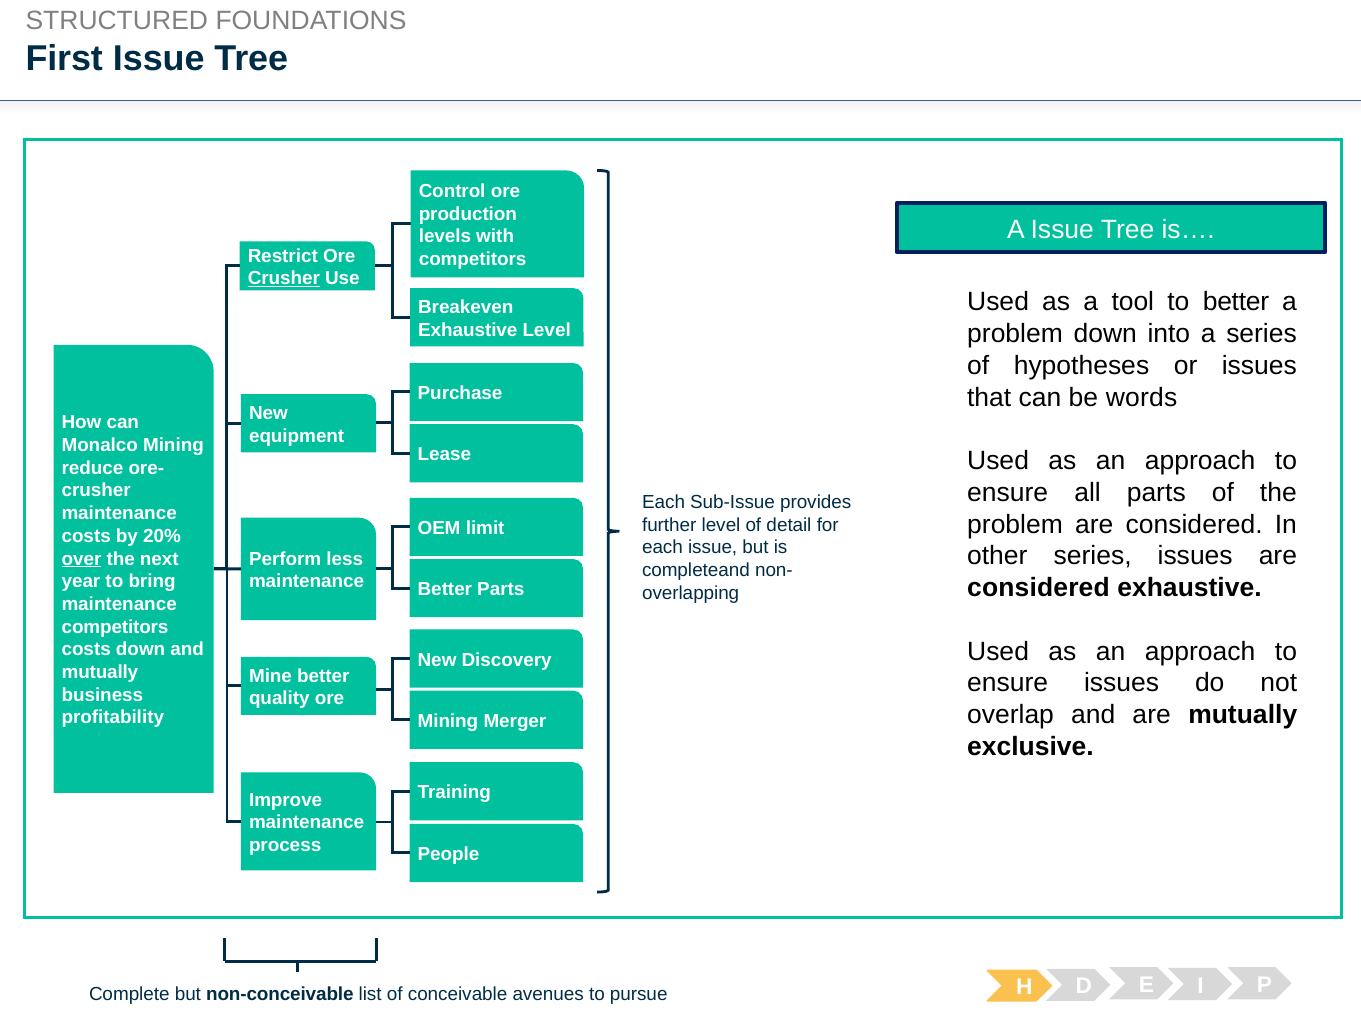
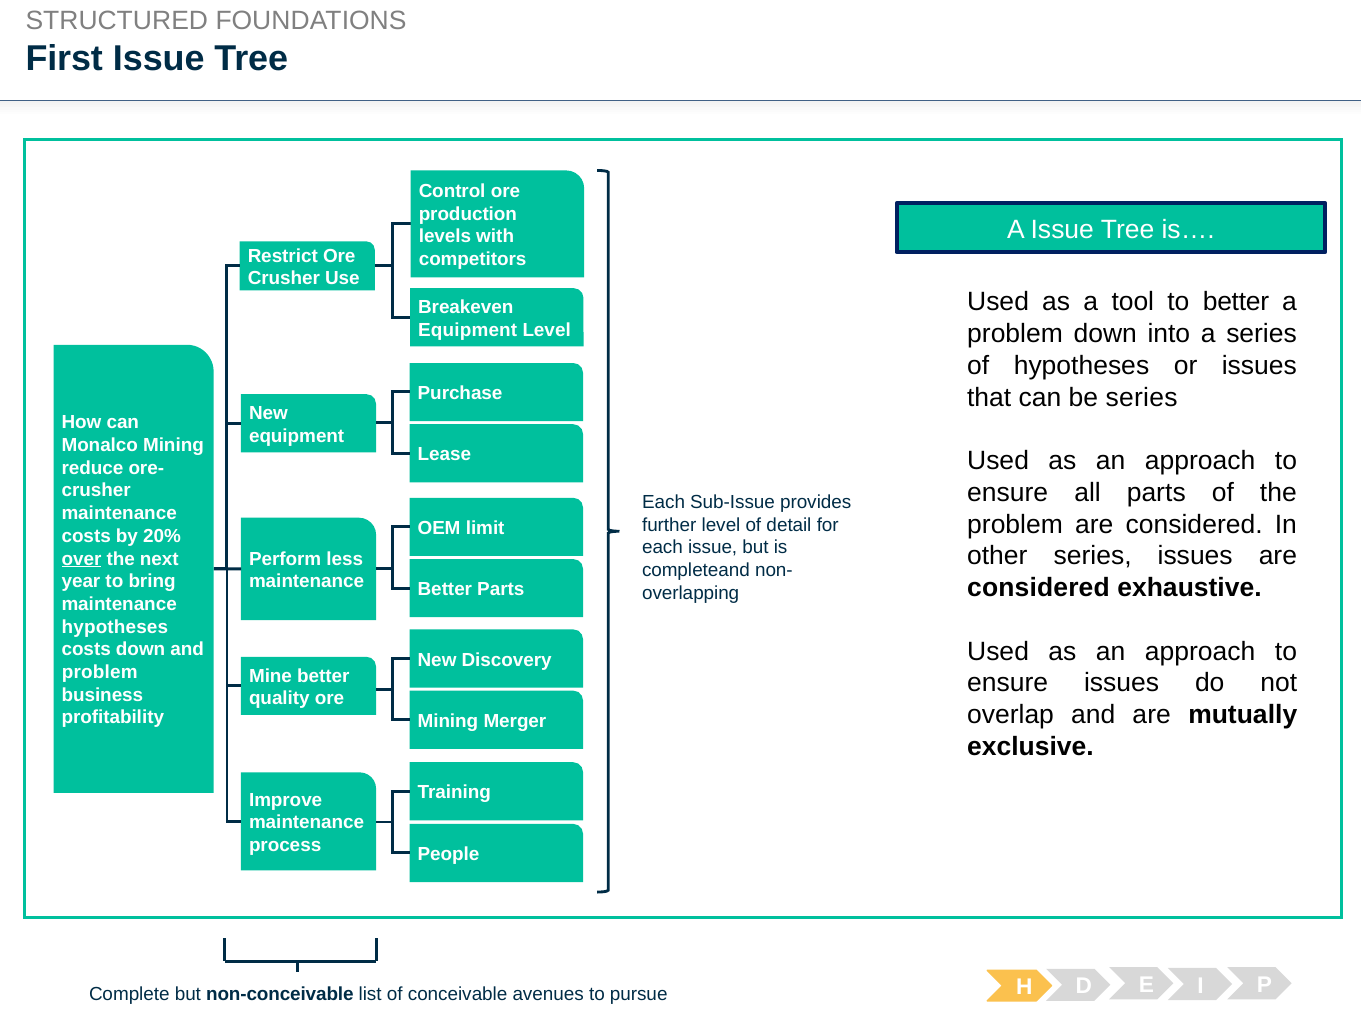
Crusher underline: present -> none (284, 279)
Exhaustive: Exhaustive -> Equipment (468, 330)
be words: words -> series (1142, 398)
competitors: competitors -> hypotheses (115, 627)
mutually: mutually -> problem (100, 673)
